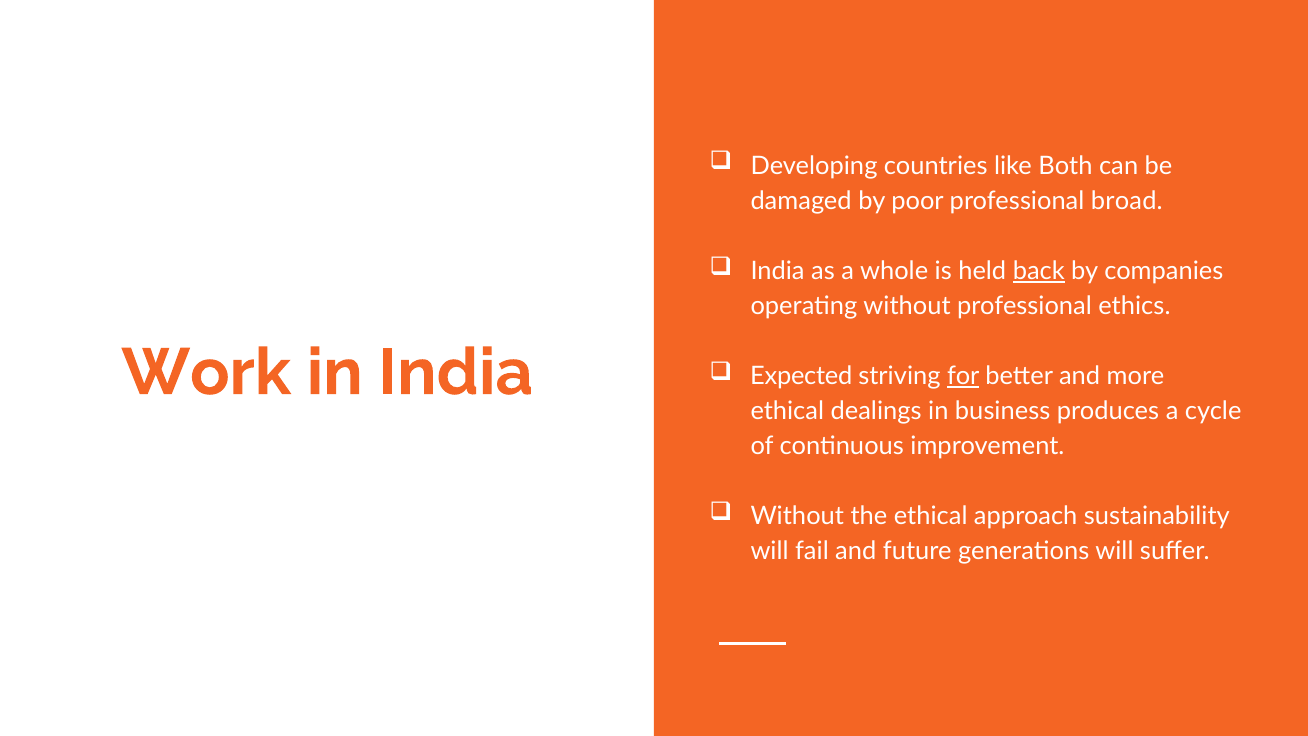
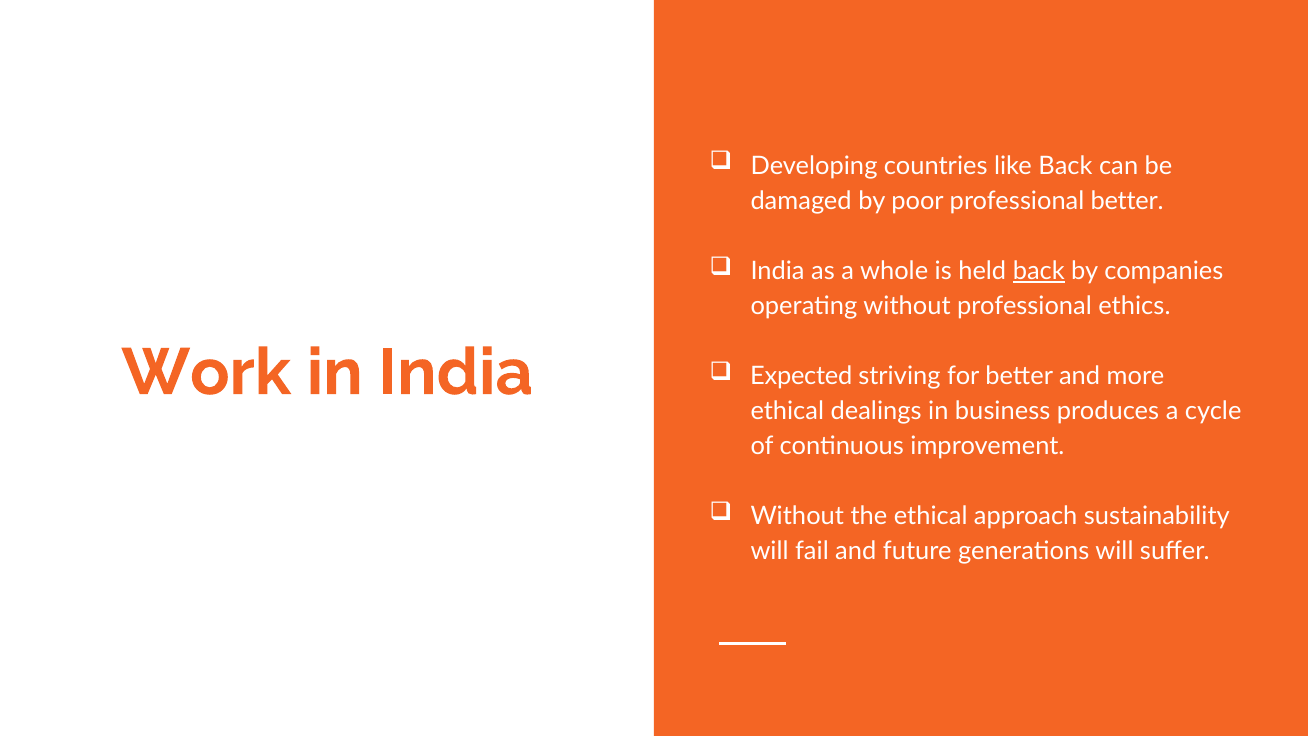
like Both: Both -> Back (1065, 166)
professional broad: broad -> better (1127, 201)
for underline: present -> none (963, 376)
